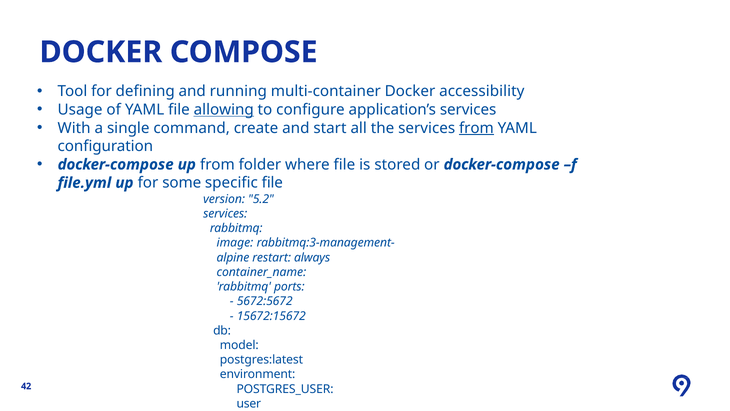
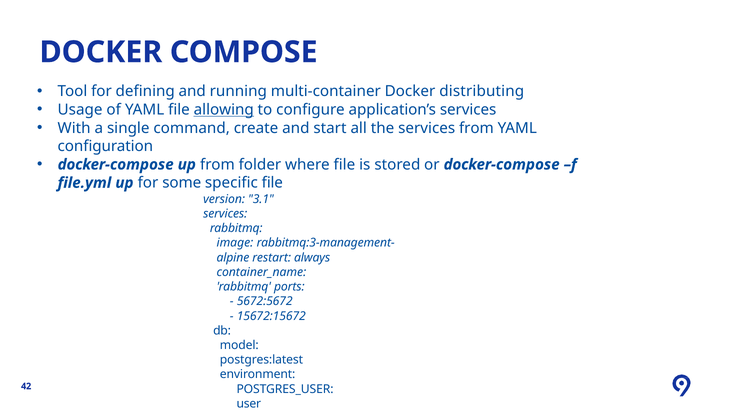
accessibility: accessibility -> distributing (482, 91)
from underline: present -> none (476, 128)
5.2: 5.2 -> 3.1 (261, 199)
